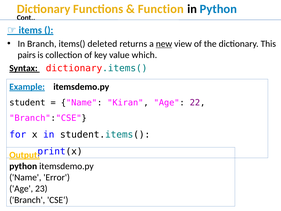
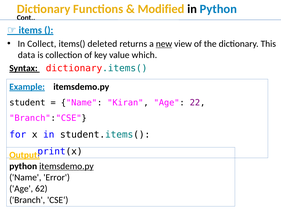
Function: Function -> Modified (161, 9)
In Branch: Branch -> Collect (42, 44)
pairs: pairs -> data (27, 55)
itemsdemo.py underline: none -> present (66, 166)
23: 23 -> 62 (41, 188)
